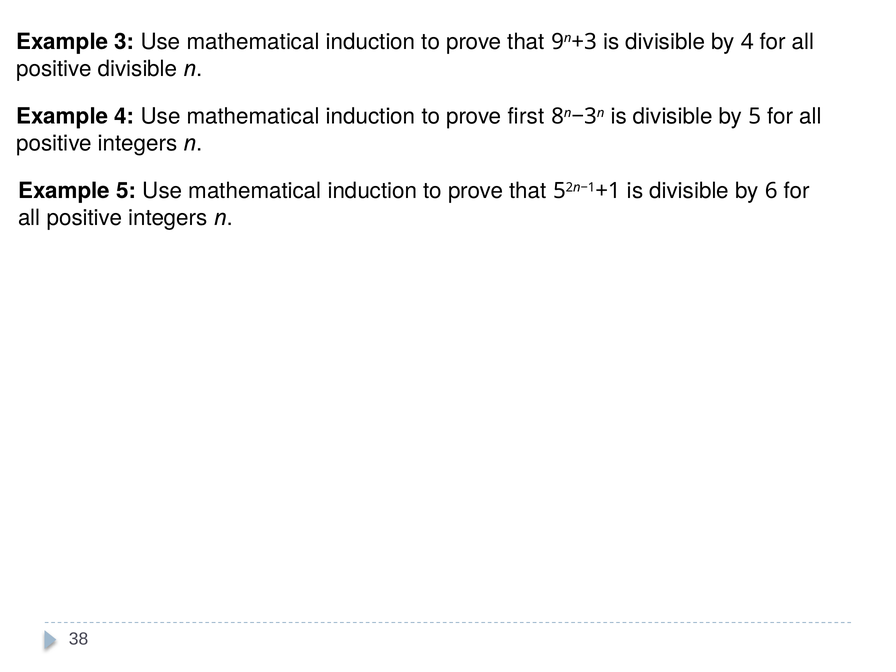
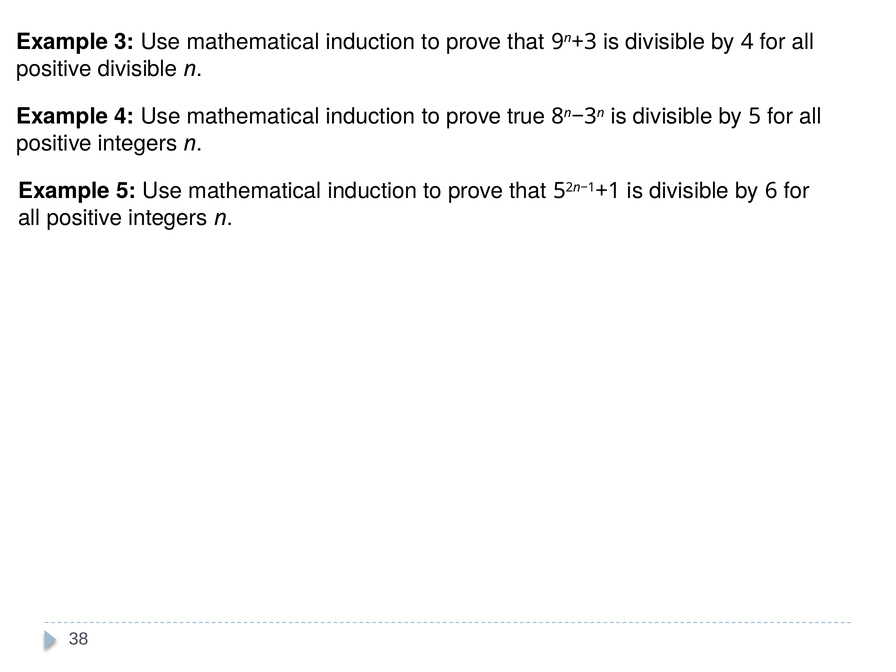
first: first -> true (526, 116)
